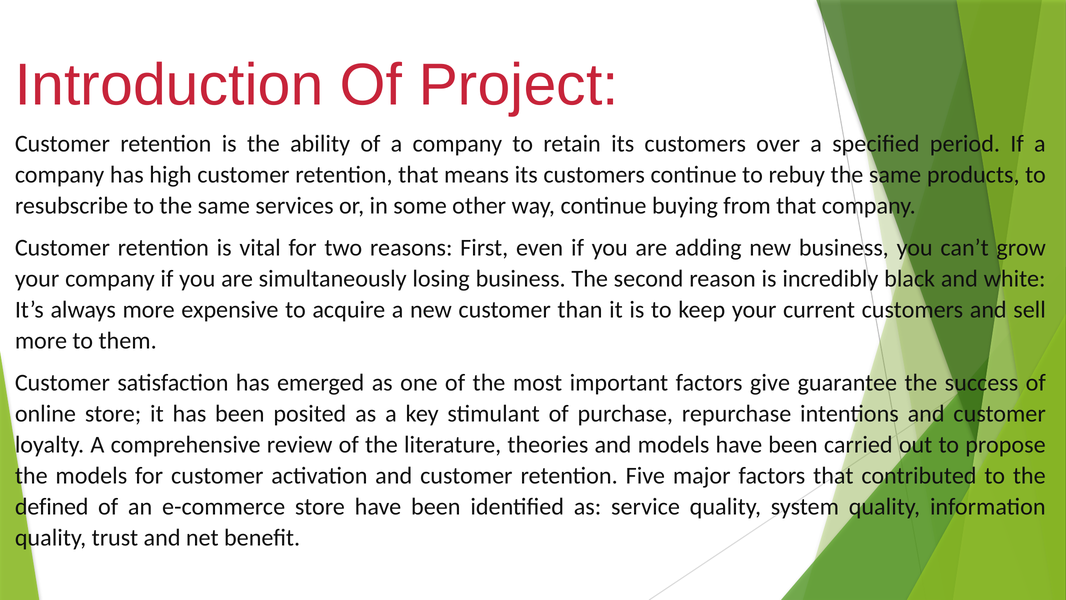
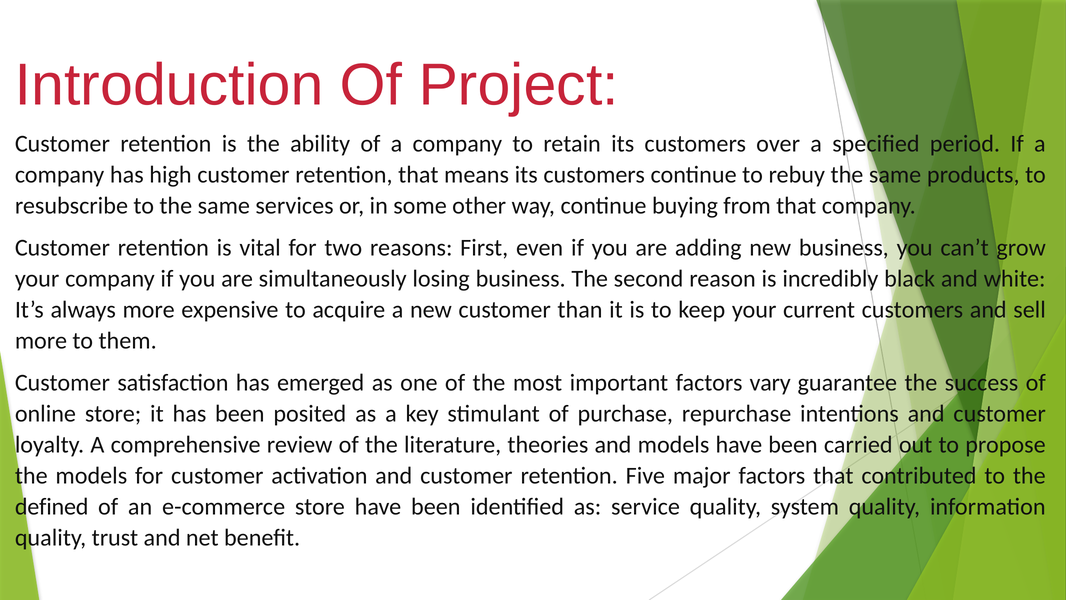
give: give -> vary (770, 382)
